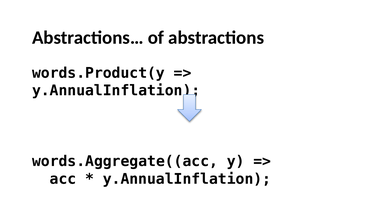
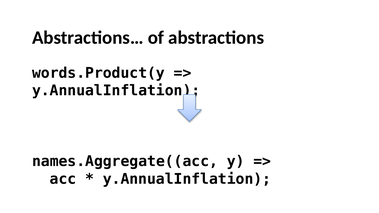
words.Aggregate((acc: words.Aggregate((acc -> names.Aggregate((acc (125, 161)
